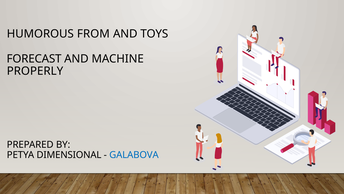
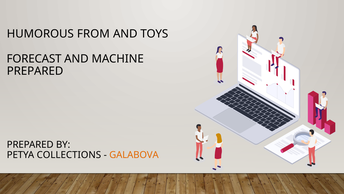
PROPERLY: PROPERLY -> PREPARED (35, 71)
DIMENSIONAL: DIMENSIONAL -> COLLECTIONS (69, 155)
GALABOVA colour: blue -> orange (134, 155)
